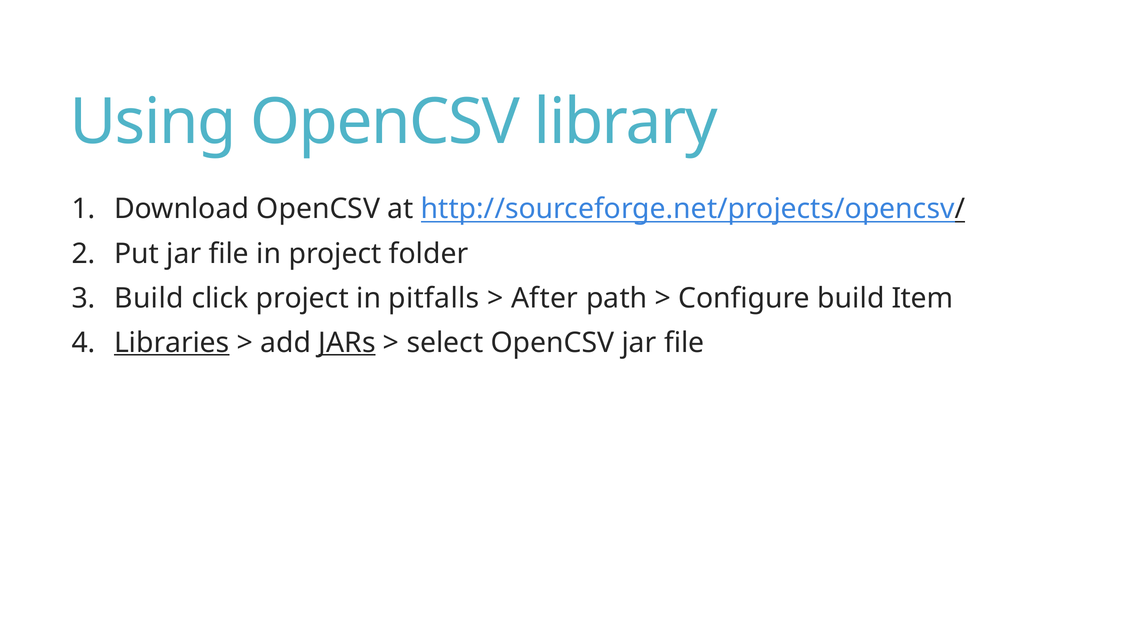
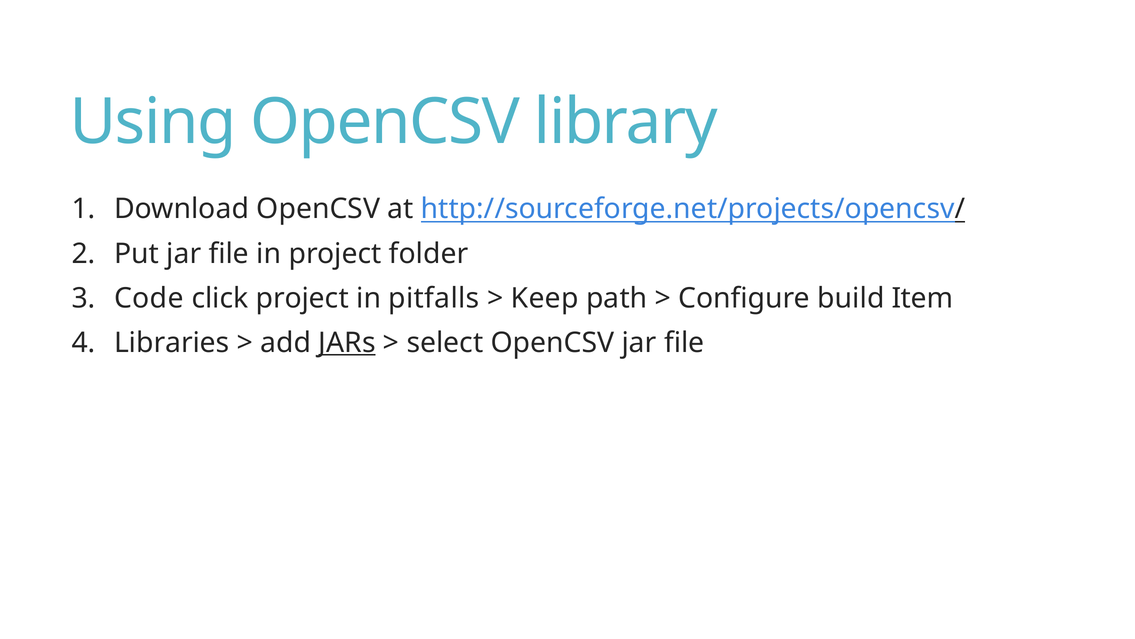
Build: Build -> Code (149, 298)
After: After -> Keep (545, 298)
Libraries underline: present -> none (172, 342)
